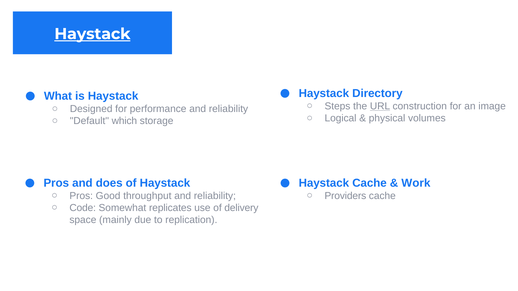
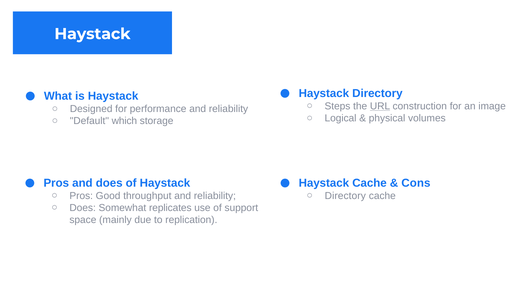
Haystack underline: present -> none (92, 34)
Work: Work -> Cons (416, 183)
Providers: Providers -> Directory (345, 196)
Code: Code -> Does (83, 208)
delivery: delivery -> support (241, 208)
